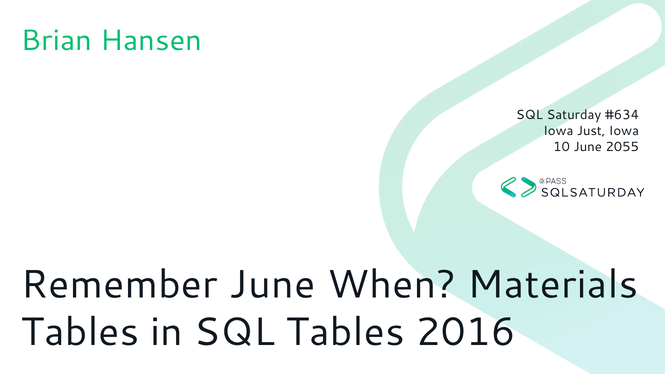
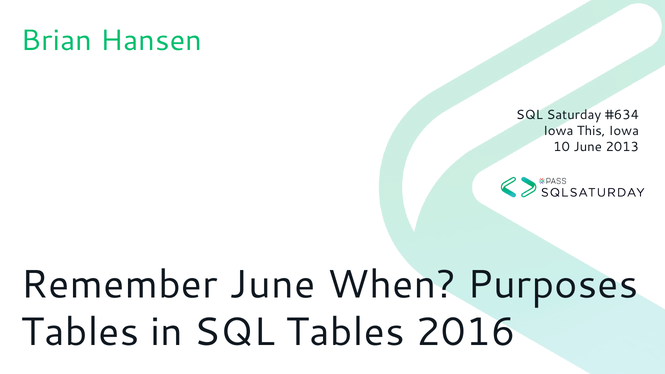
Just: Just -> This (591, 131)
2055: 2055 -> 2013 (622, 147)
Materials: Materials -> Purposes (553, 285)
